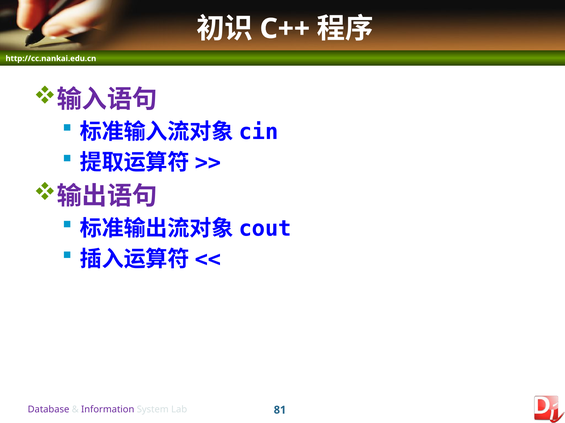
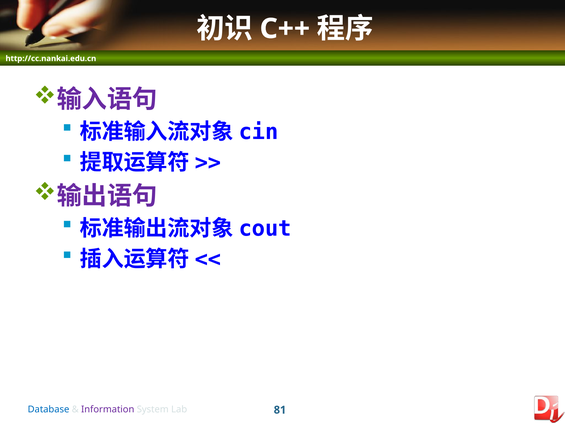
Database colour: purple -> blue (49, 410)
